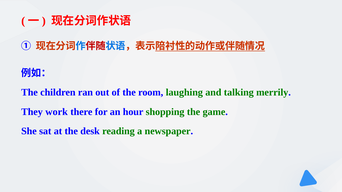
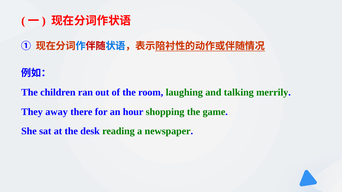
work: work -> away (57, 112)
